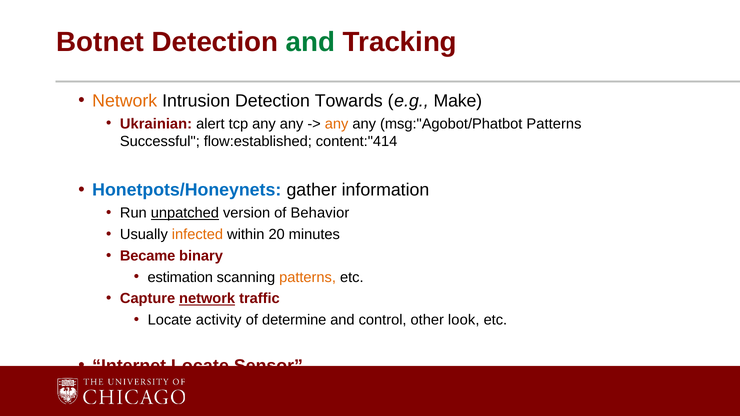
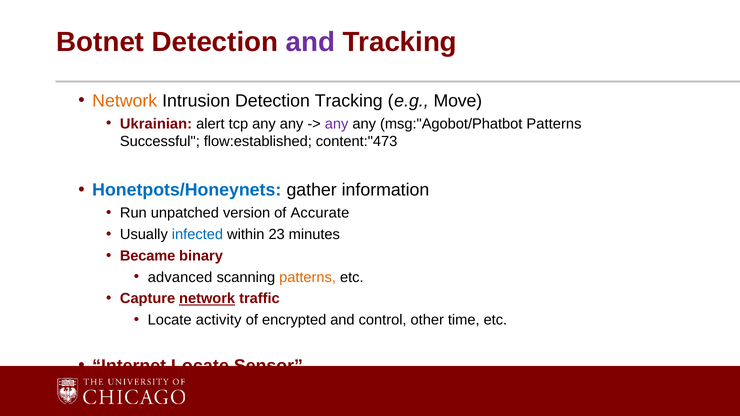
and colour: green -> purple (311, 42)
Detection Towards: Towards -> Tracking (349, 101)
Make: Make -> Move (458, 101)
any colour: orange -> purple (337, 124)
content:"414: content:"414 -> content:"473 (357, 141)
unpatched underline: present -> none (185, 213)
Behavior: Behavior -> Accurate (320, 213)
infected colour: orange -> blue (197, 235)
20: 20 -> 23 (277, 235)
estimation: estimation -> advanced (180, 277)
determine: determine -> encrypted (294, 320)
look: look -> time (464, 320)
